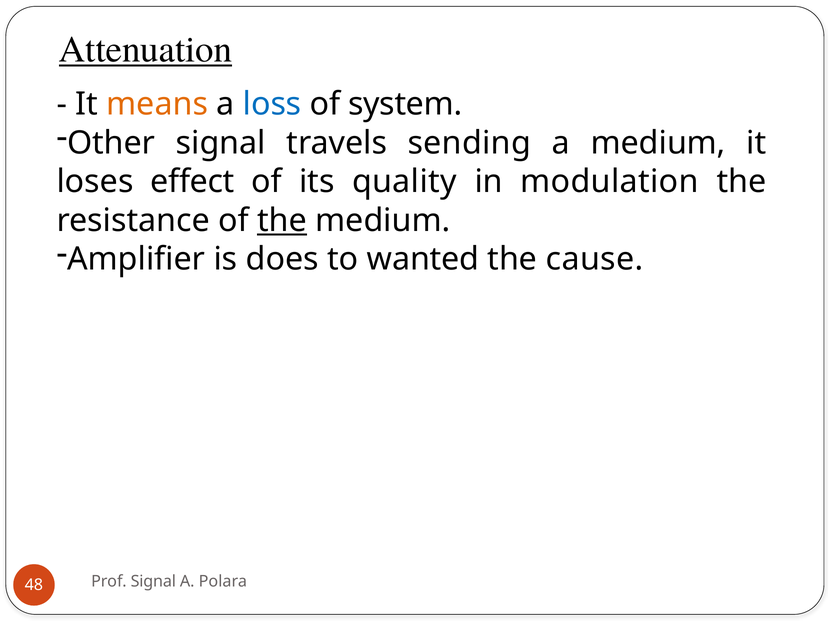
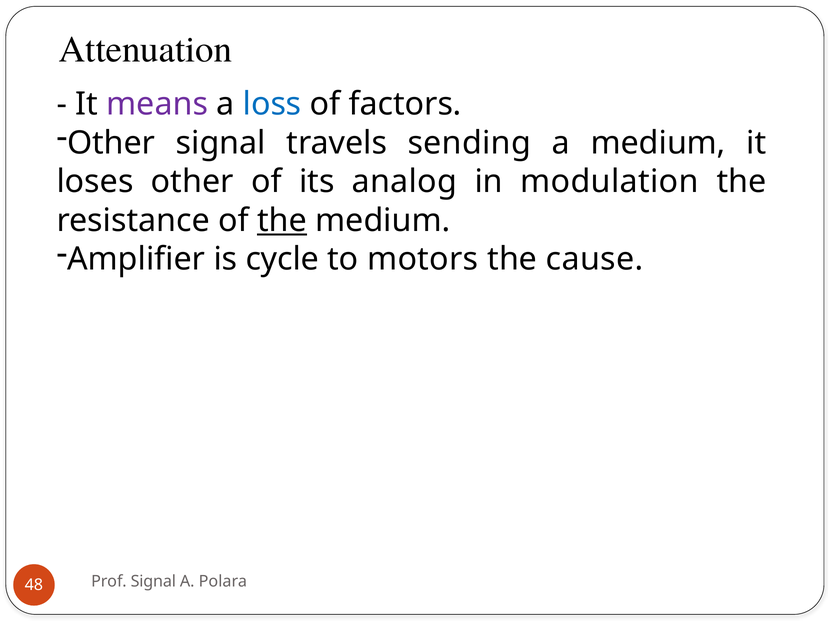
Attenuation underline: present -> none (146, 50)
means colour: orange -> purple (157, 104)
system: system -> factors (405, 104)
loses effect: effect -> other (192, 181)
quality: quality -> analog (404, 181)
does: does -> cycle (282, 259)
wanted: wanted -> motors (423, 259)
